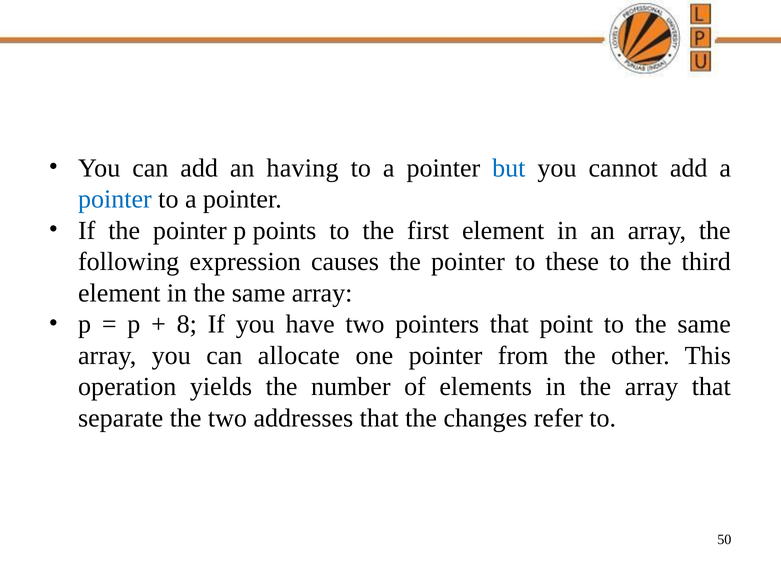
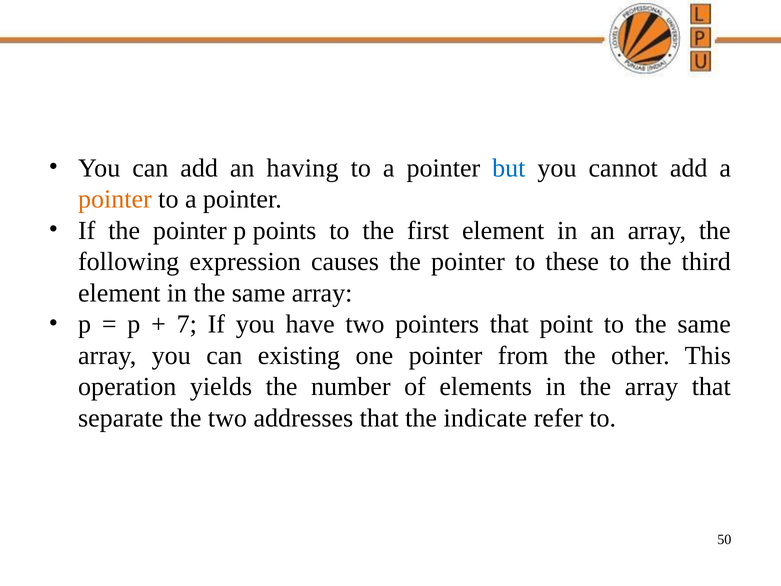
pointer colour: blue -> orange (115, 199)
8: 8 -> 7 (187, 324)
allocate: allocate -> existing (299, 355)
changes: changes -> indicate (485, 418)
